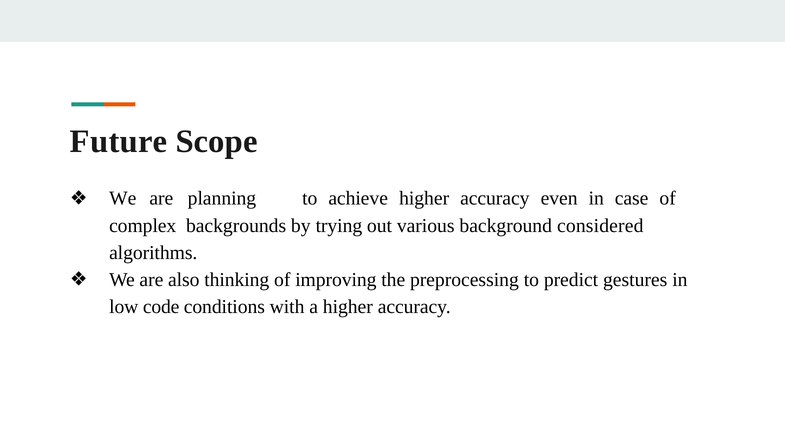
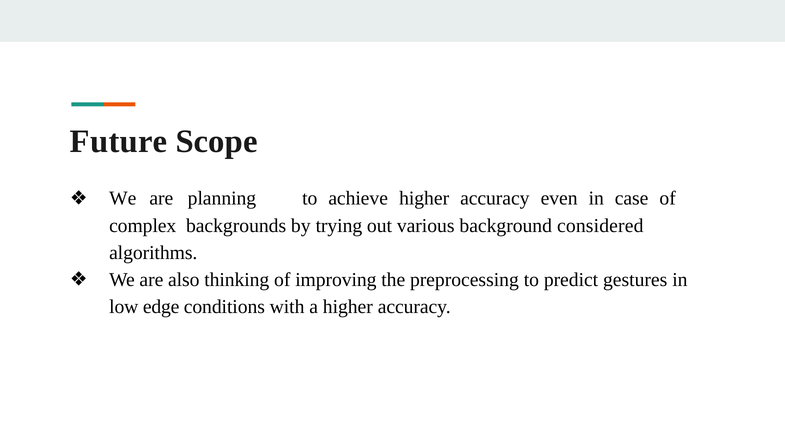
code: code -> edge (161, 307)
